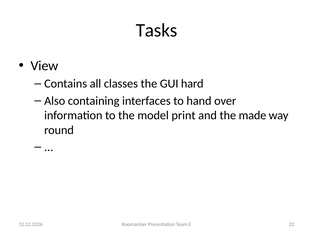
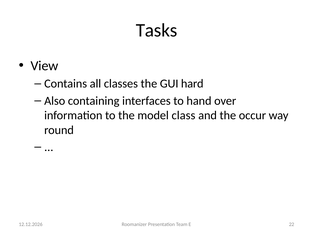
print: print -> class (183, 115)
made: made -> occur (252, 115)
